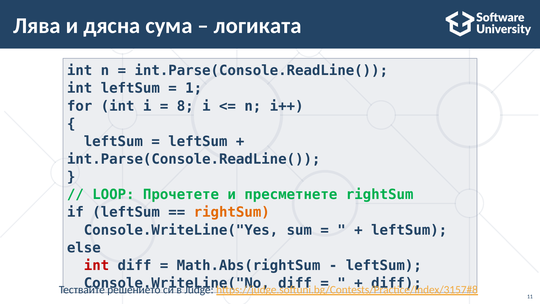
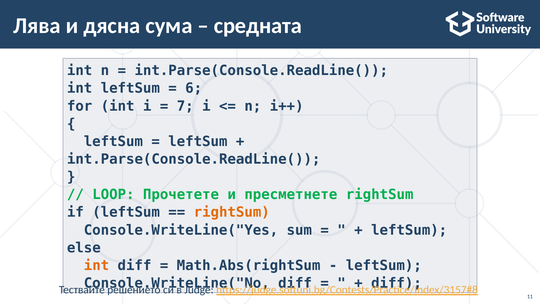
логиката: логиката -> средната (258, 26)
1: 1 -> 6 (194, 88)
8: 8 -> 7 (185, 106)
int colour: red -> orange (96, 265)
